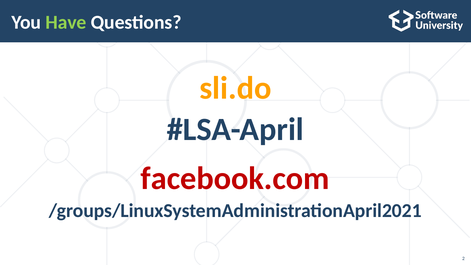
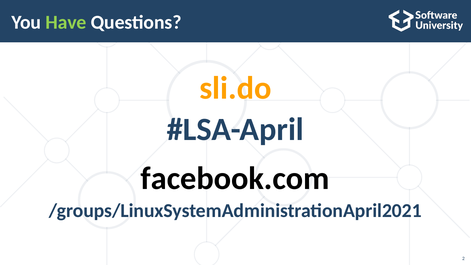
facebook.com colour: red -> black (235, 179)
